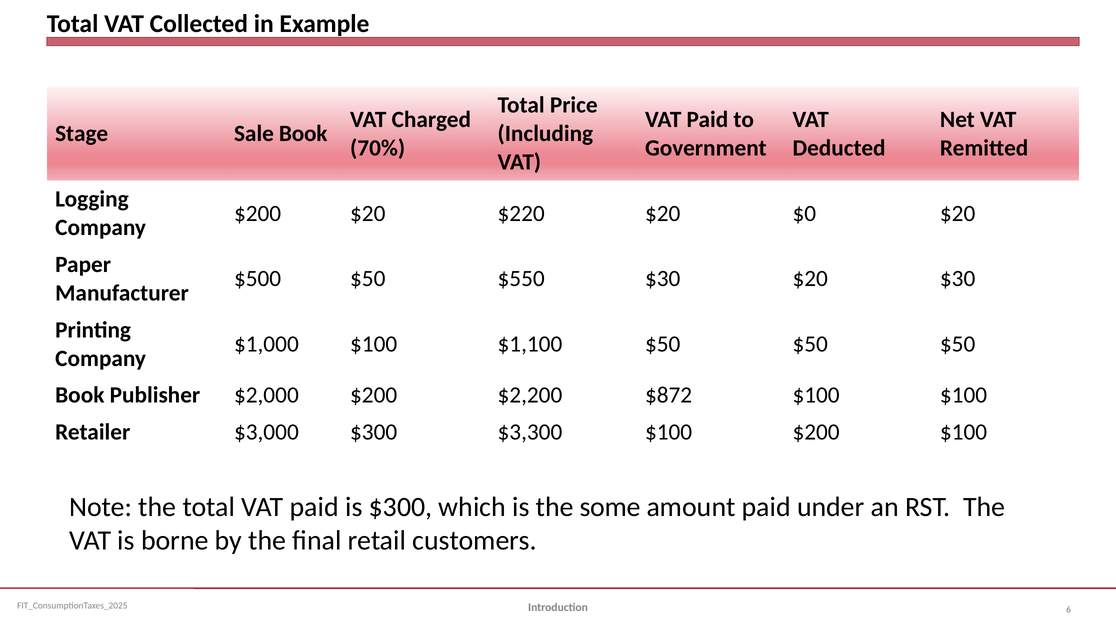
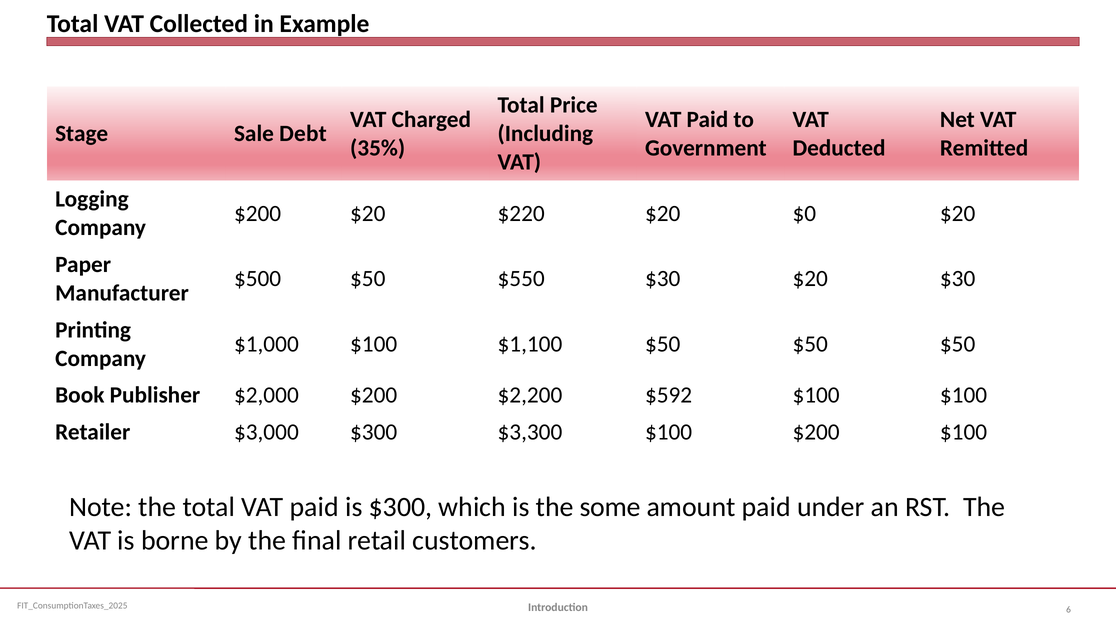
Sale Book: Book -> Debt (303, 134)
70%: 70% -> 35% (378, 148)
$872: $872 -> $592 (669, 395)
